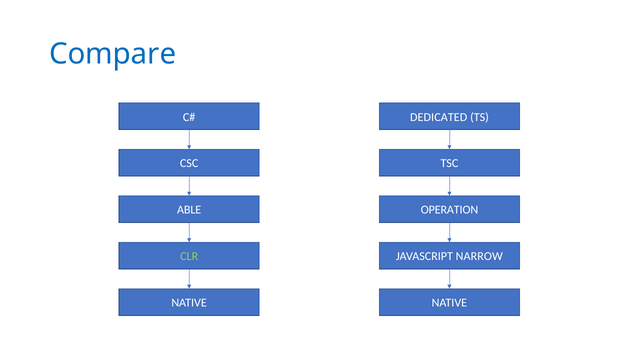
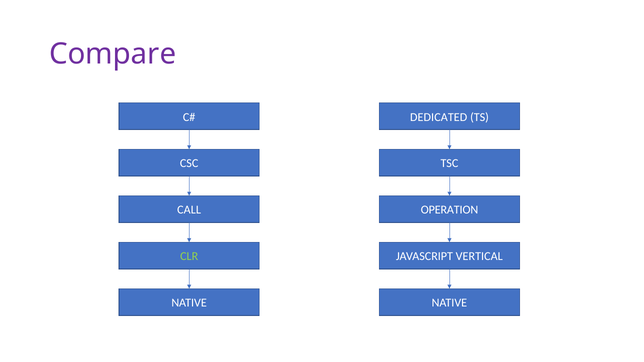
Compare colour: blue -> purple (113, 54)
ABLE: ABLE -> CALL (189, 210)
NARROW: NARROW -> VERTICAL (479, 257)
